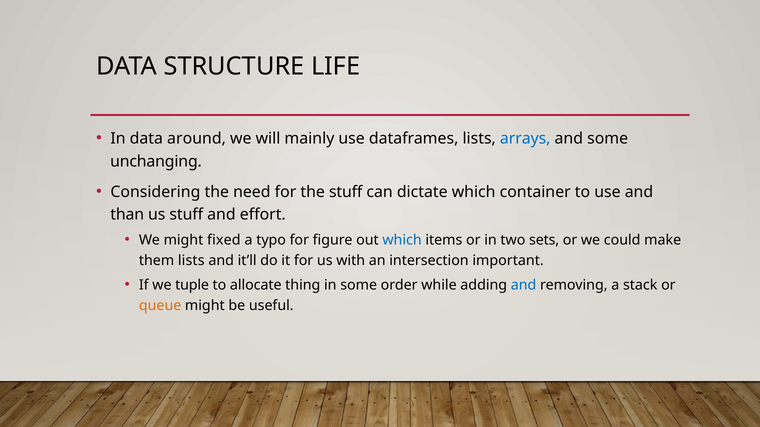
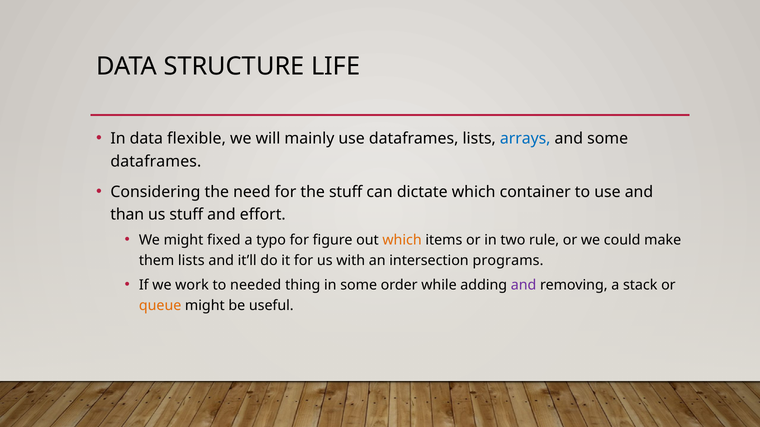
around: around -> flexible (196, 139)
unchanging: unchanging -> dataframes (156, 161)
which colour: blue -> orange (402, 240)
sets: sets -> rule (544, 240)
important: important -> programs (508, 261)
tuple: tuple -> work (192, 285)
allocate: allocate -> needed (256, 285)
and colour: blue -> purple (524, 285)
